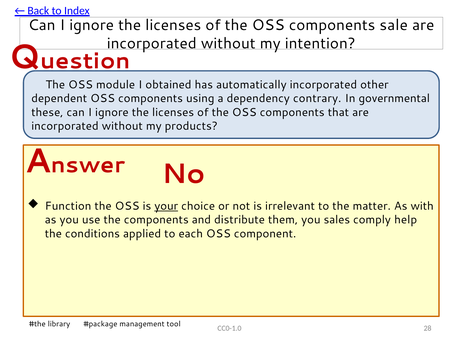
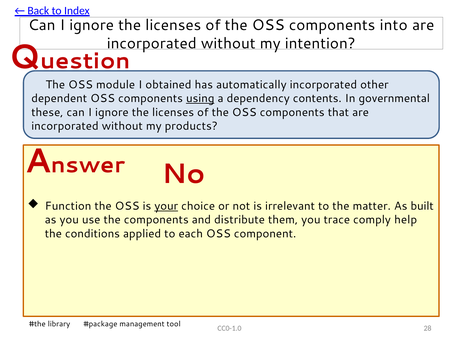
sale: sale -> into (394, 25)
using underline: none -> present (200, 99)
contrary: contrary -> contents (317, 99)
with: with -> built (422, 206)
sales: sales -> trace (337, 220)
